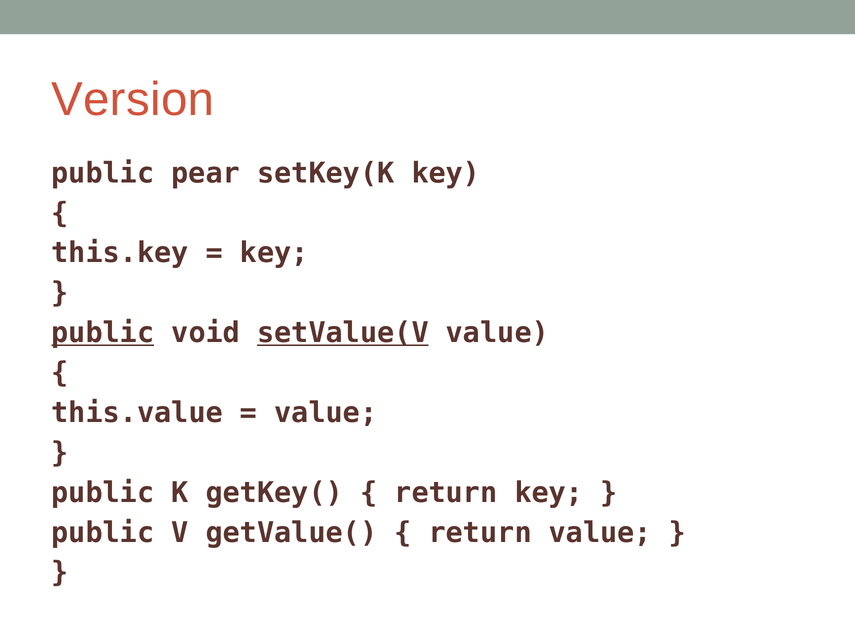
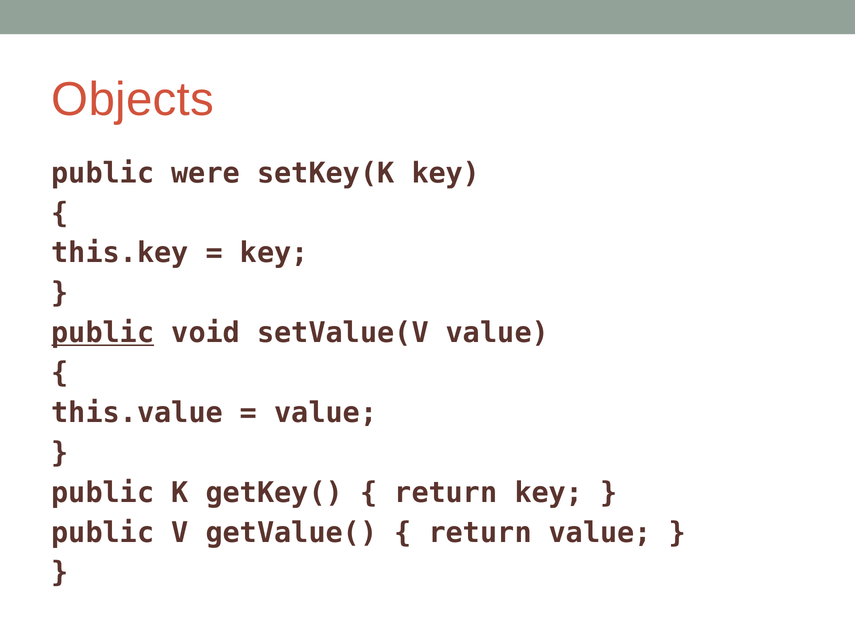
Version: Version -> Objects (133, 99)
pear: pear -> were (206, 173)
setValue(V underline: present -> none (343, 333)
